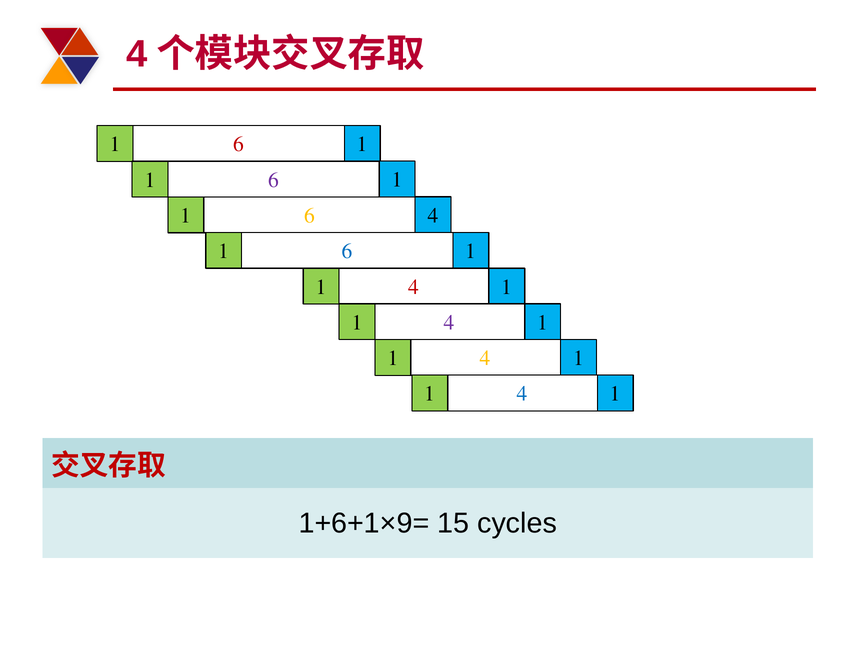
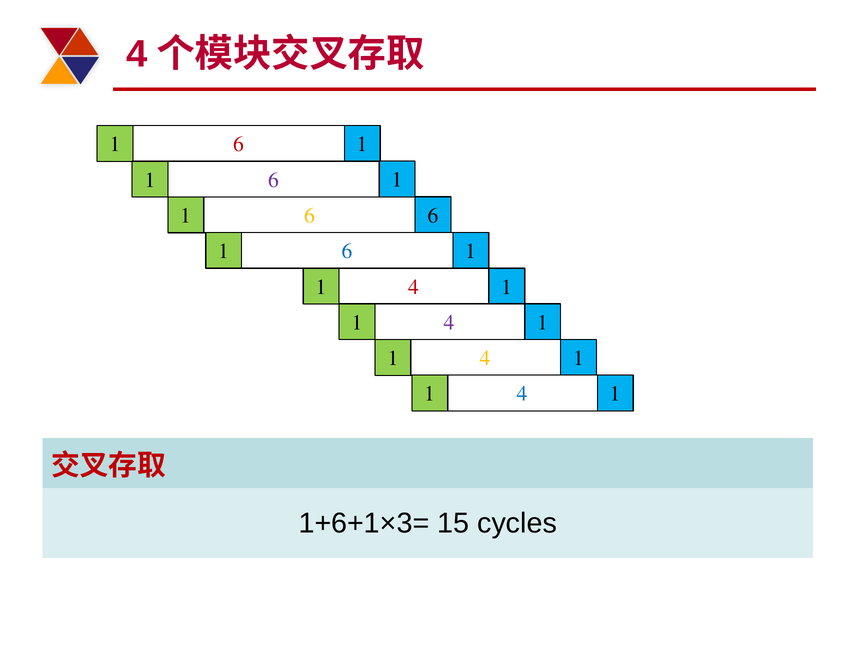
4: 4 -> 6 (433, 215)
1+6+1×9=: 1+6+1×9= -> 1+6+1×3= (364, 523)
